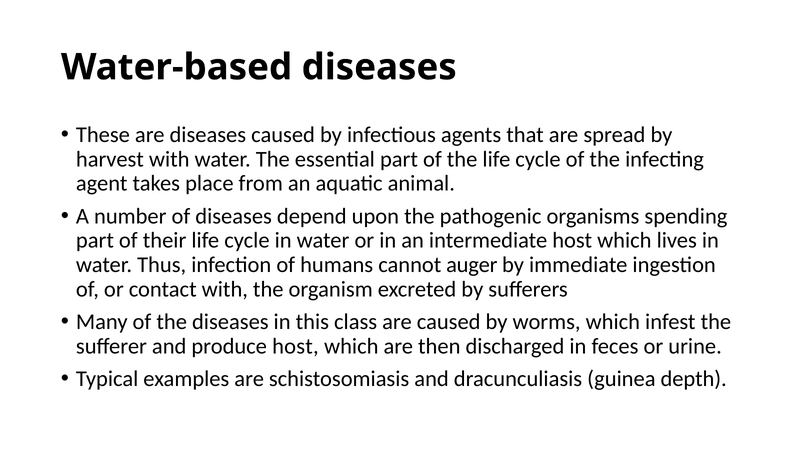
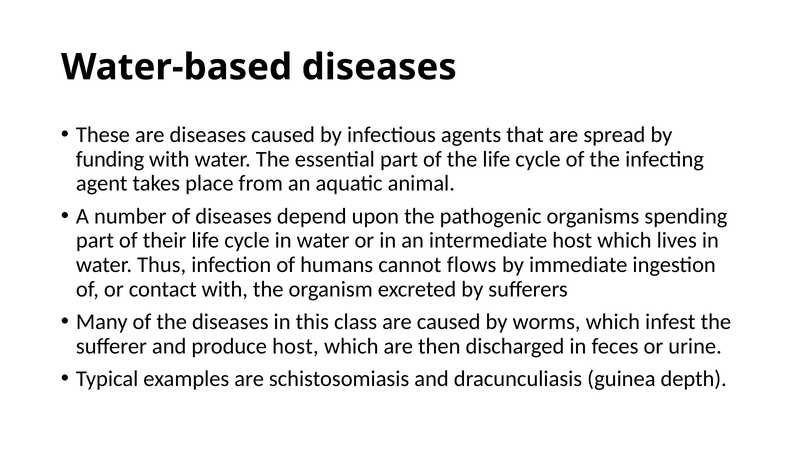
harvest: harvest -> funding (110, 159)
auger: auger -> flows (472, 265)
